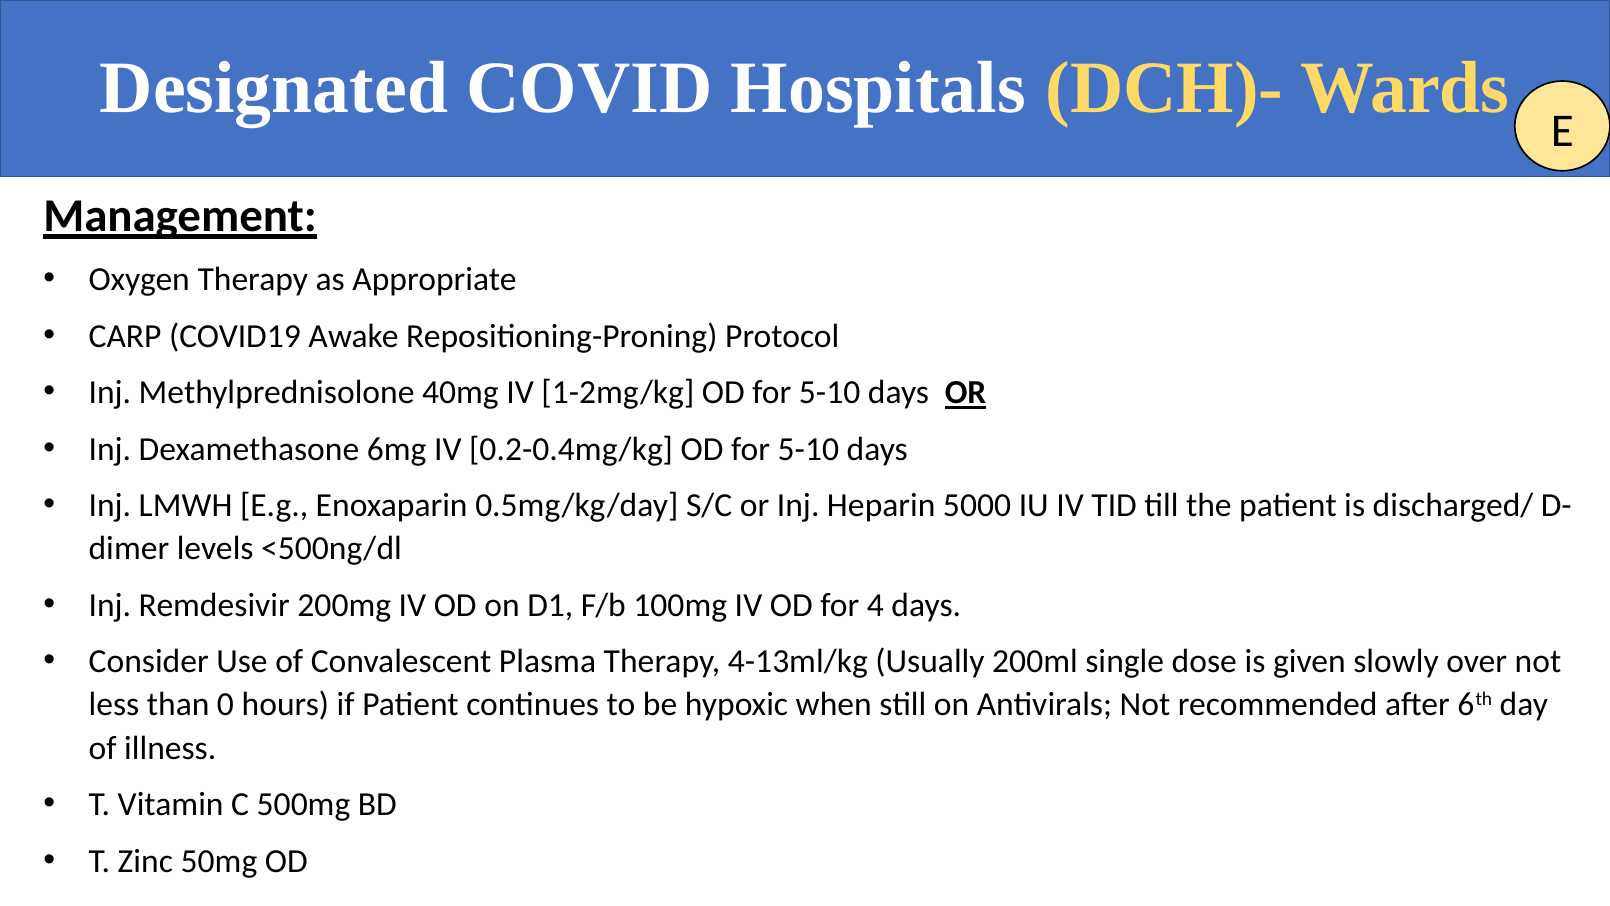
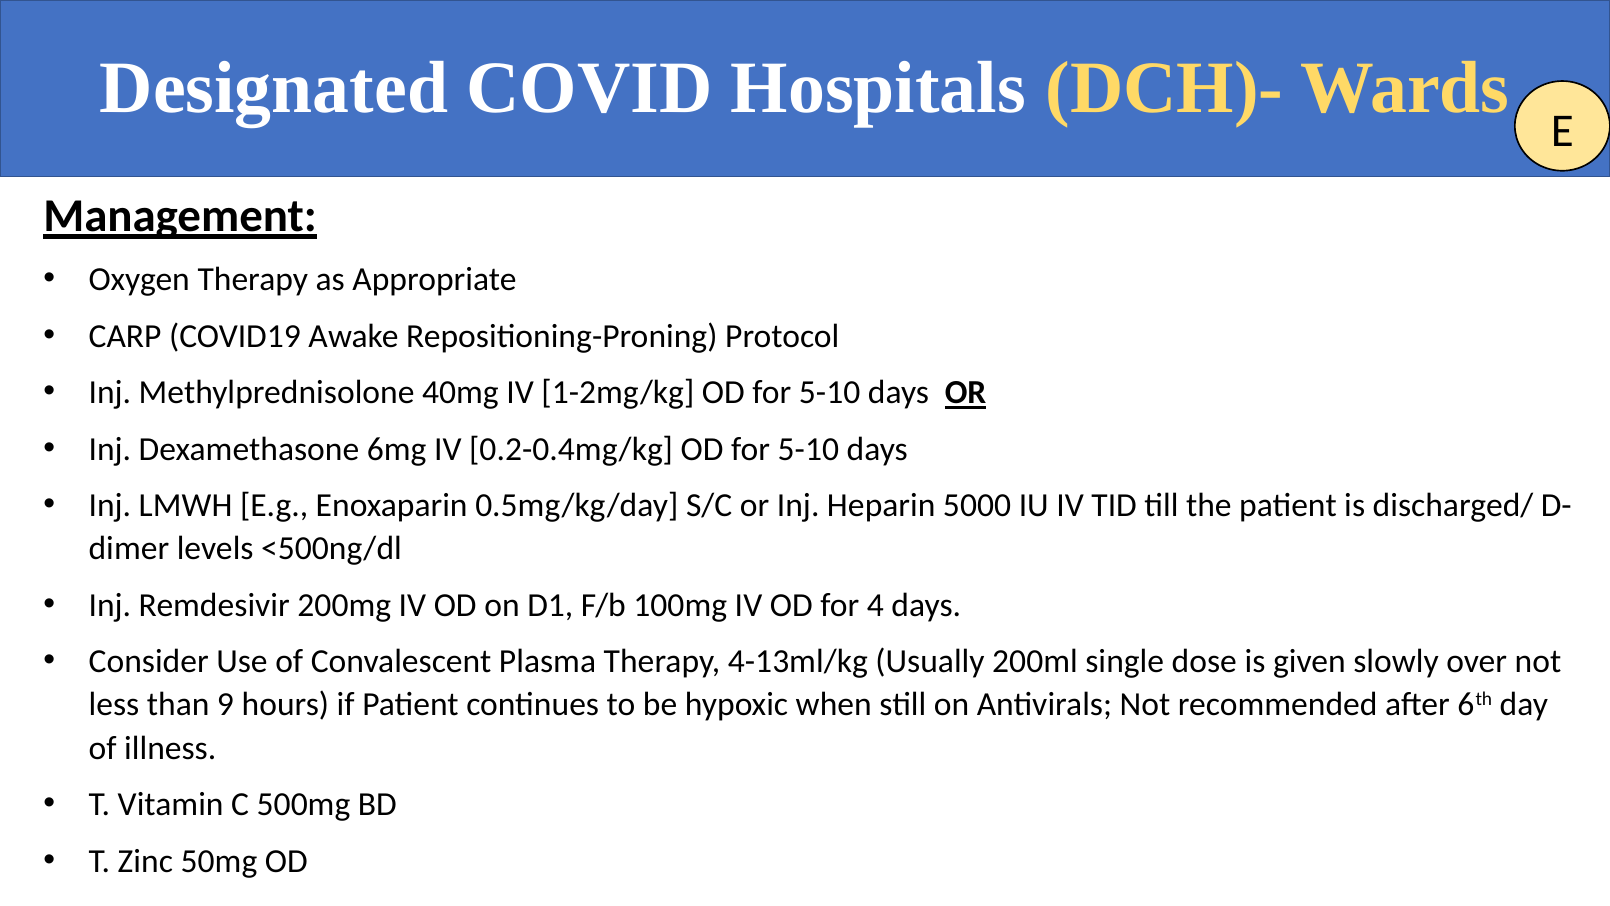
0: 0 -> 9 (225, 705)
